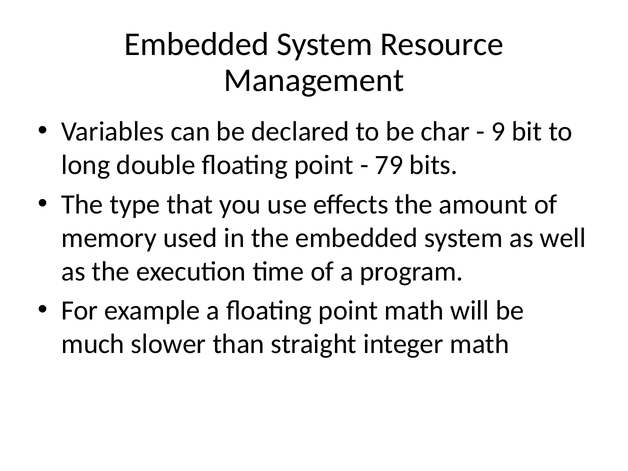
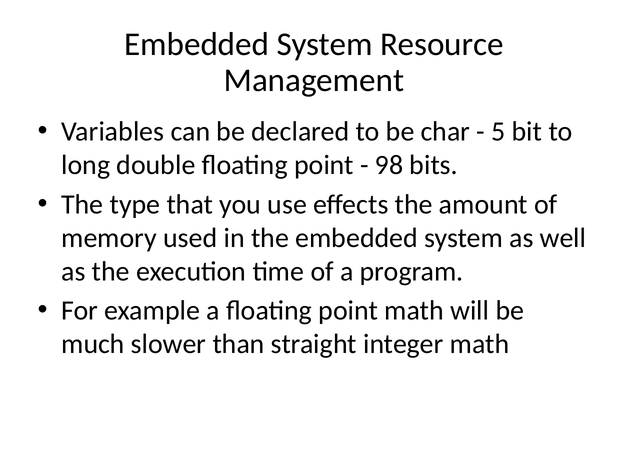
9: 9 -> 5 (498, 132)
79: 79 -> 98 (389, 165)
